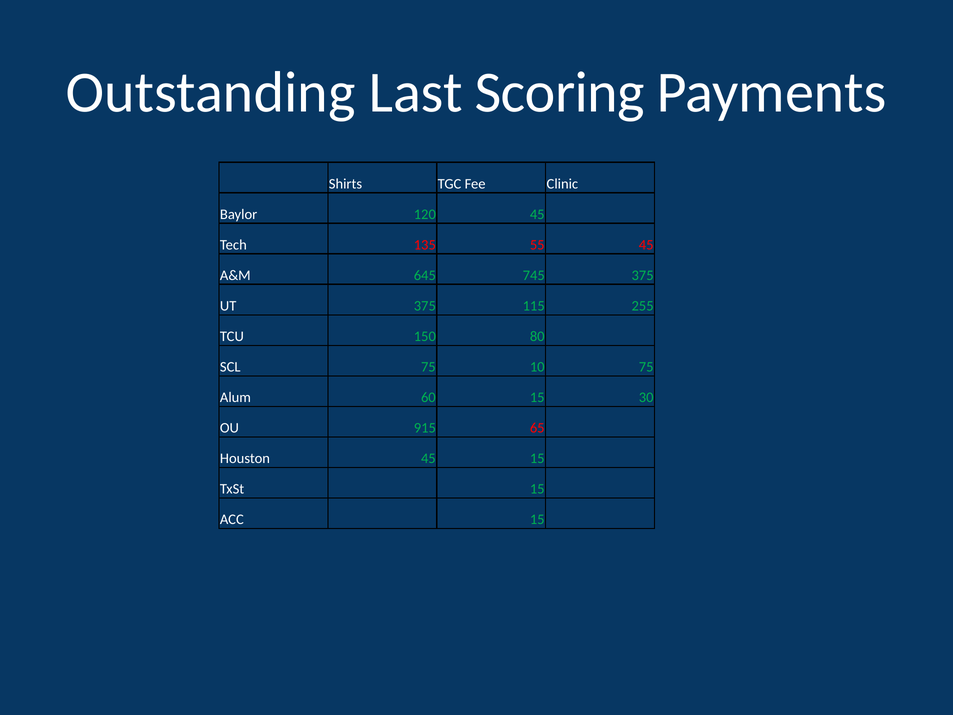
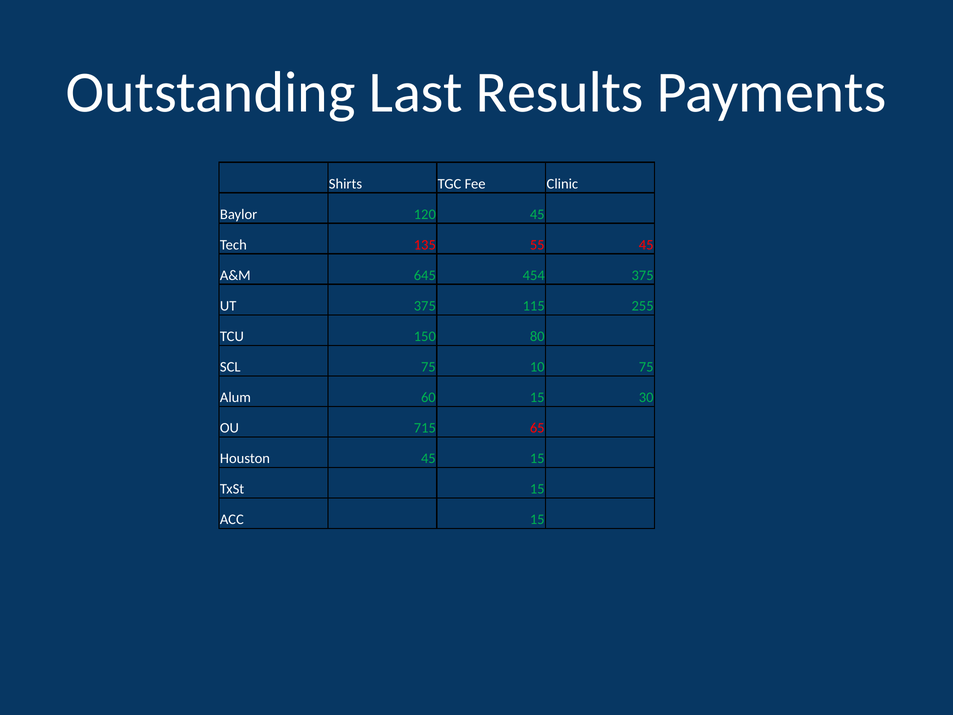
Scoring: Scoring -> Results (560, 92)
745: 745 -> 454 (534, 275)
915: 915 -> 715 (425, 428)
